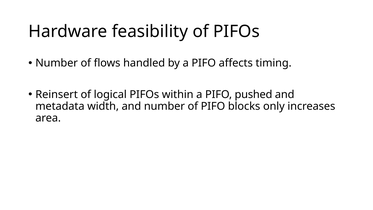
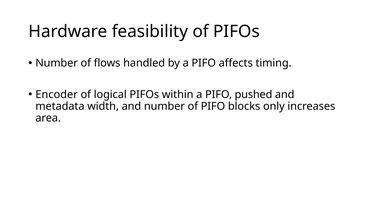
Reinsert: Reinsert -> Encoder (57, 94)
